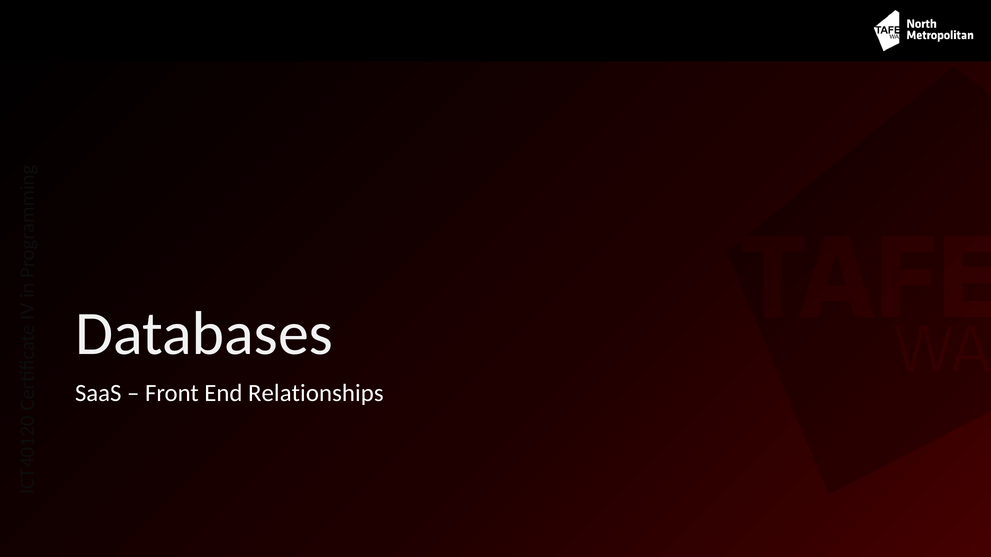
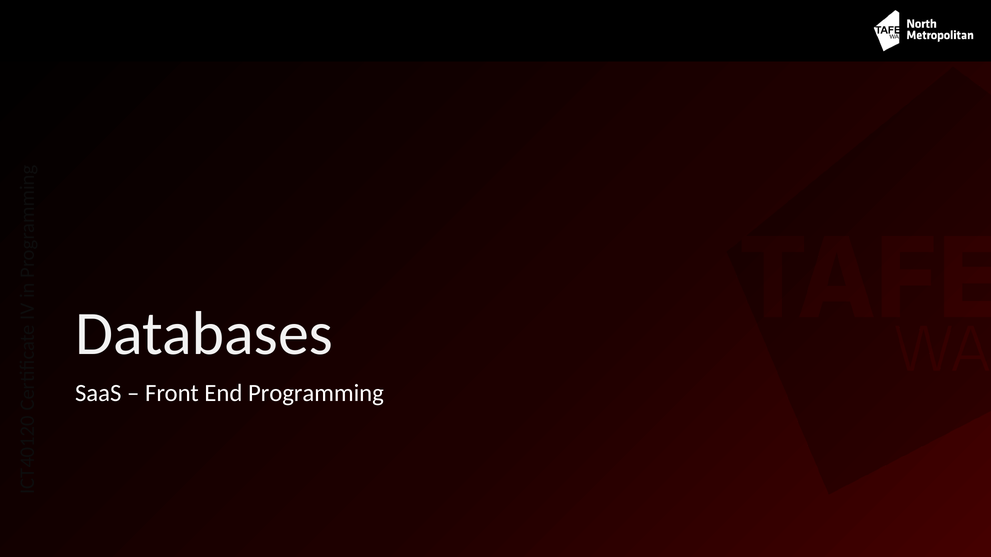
Relationships: Relationships -> Programming (316, 393)
